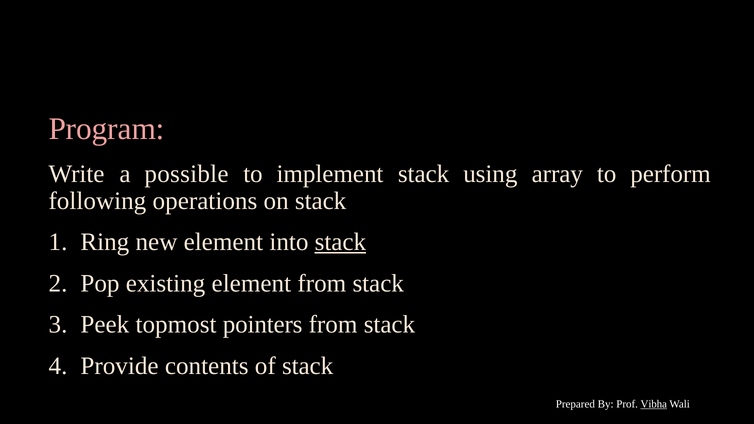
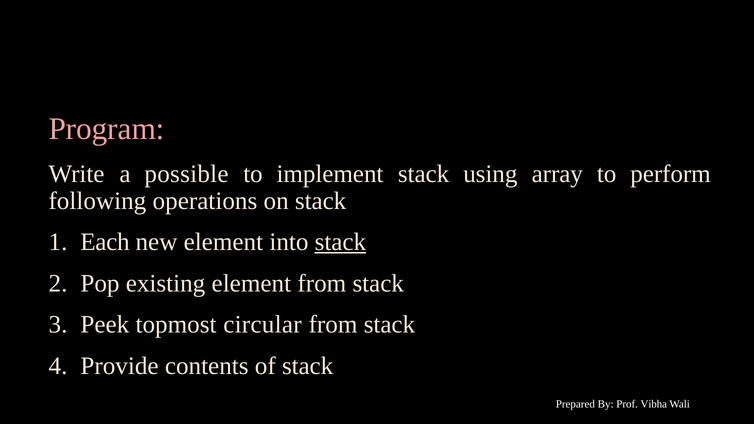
Ring: Ring -> Each (105, 242)
pointers: pointers -> circular (262, 325)
Vibha underline: present -> none (654, 404)
